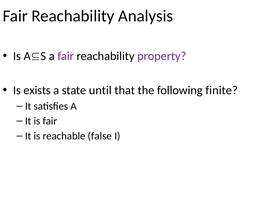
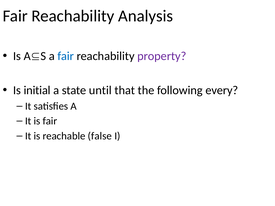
fair colour: purple -> blue (66, 56)
exists: exists -> initial (37, 90)
finite: finite -> every (222, 90)
